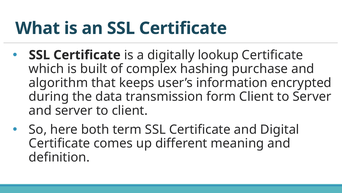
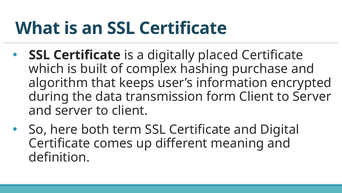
lookup: lookup -> placed (218, 55)
